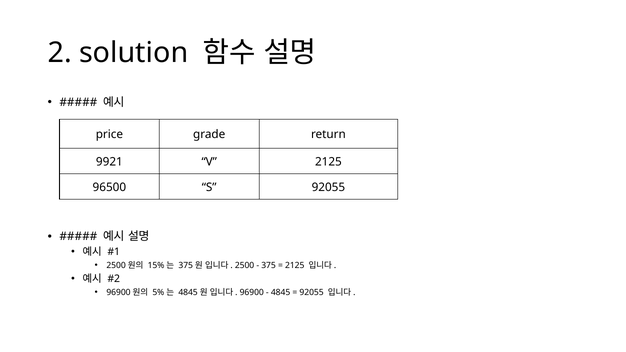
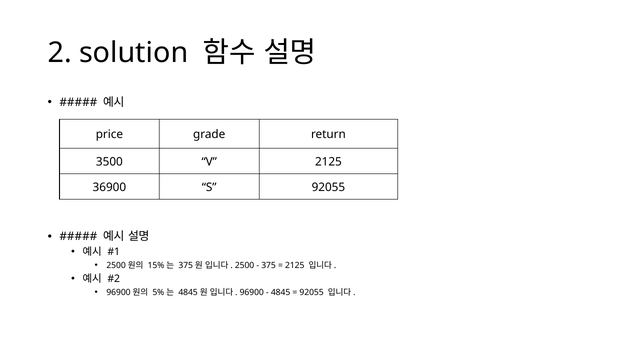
9921: 9921 -> 3500 (109, 162)
96500: 96500 -> 36900 (109, 187)
